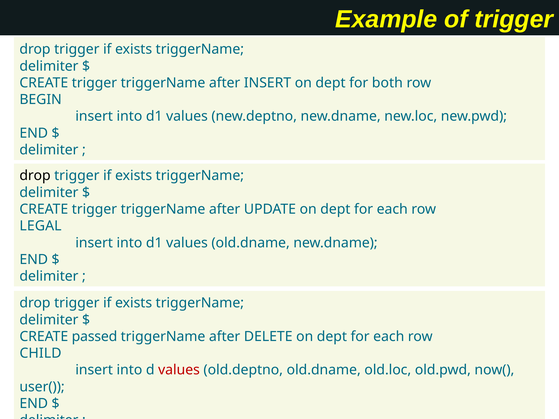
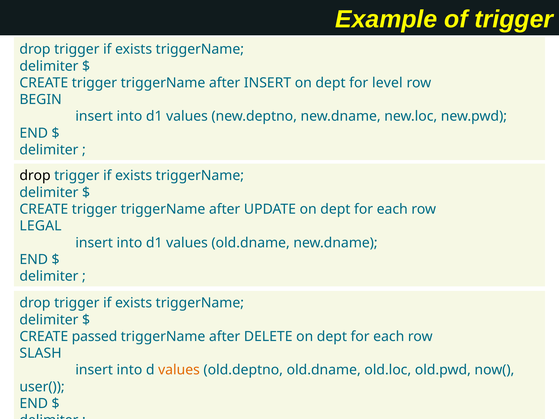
both: both -> level (387, 83)
CHILD: CHILD -> SLASH (41, 353)
values colour: red -> orange (179, 370)
